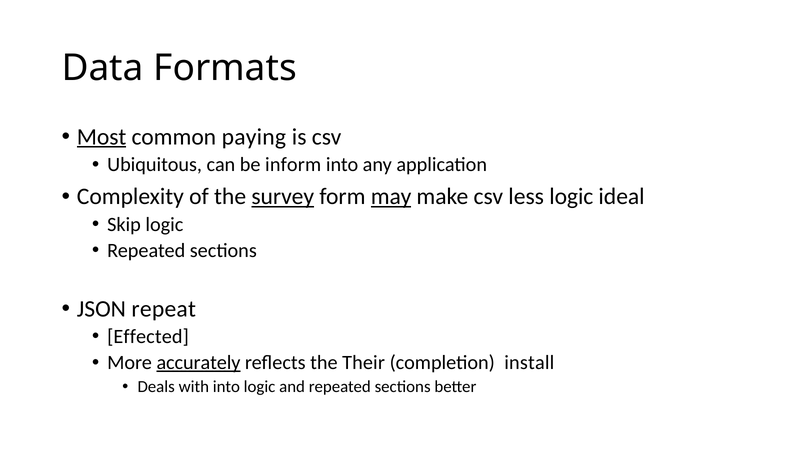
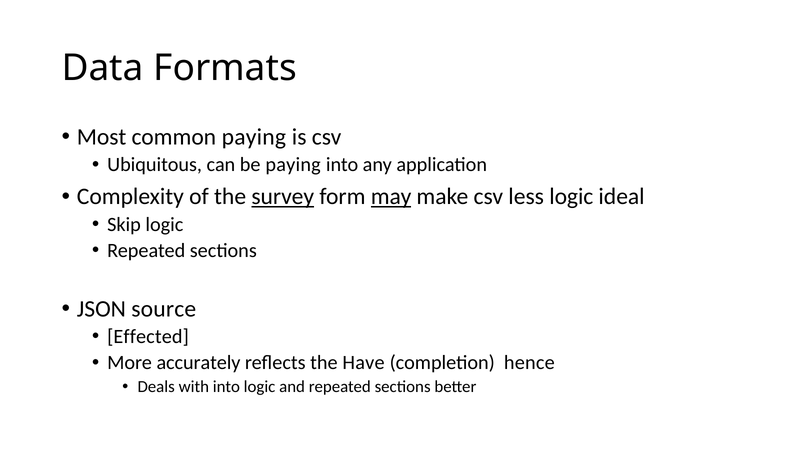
Most underline: present -> none (102, 137)
be inform: inform -> paying (293, 165)
repeat: repeat -> source (164, 309)
accurately underline: present -> none (199, 363)
Their: Their -> Have (364, 363)
install: install -> hence (529, 363)
